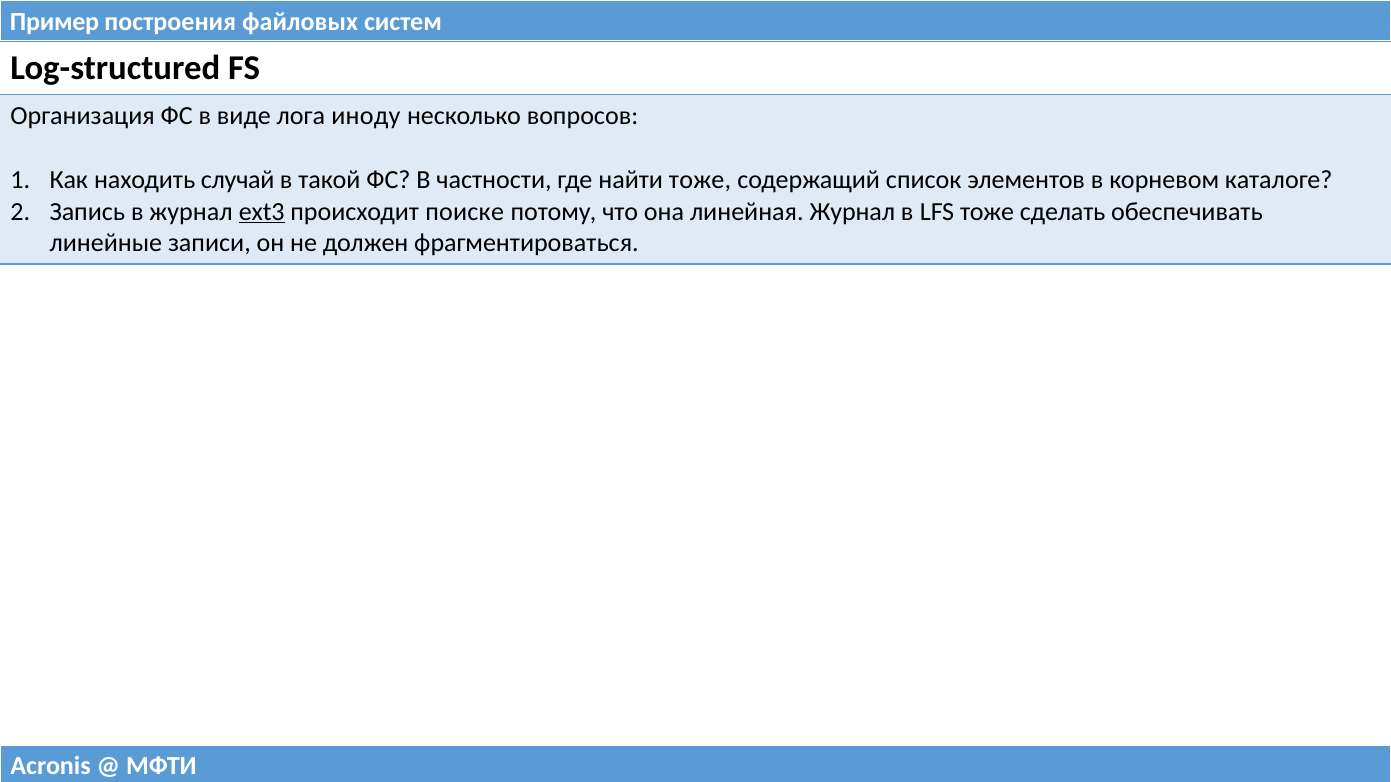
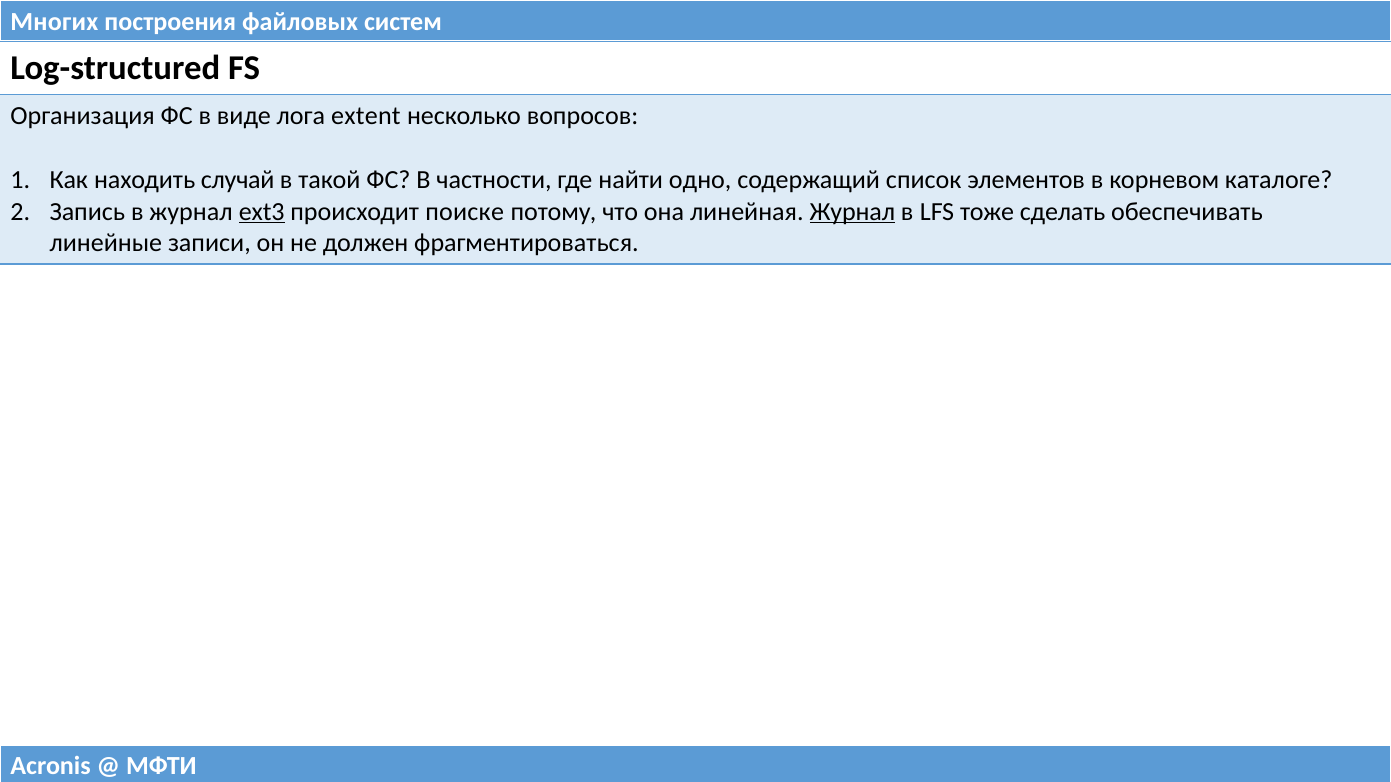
Пример: Пример -> Многих (54, 21)
иноду: иноду -> extent (366, 116)
найти тоже: тоже -> одно (700, 180)
Журнал underline: none -> present (852, 212)
